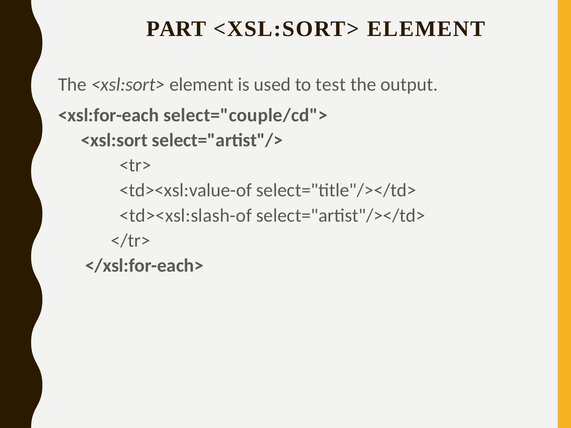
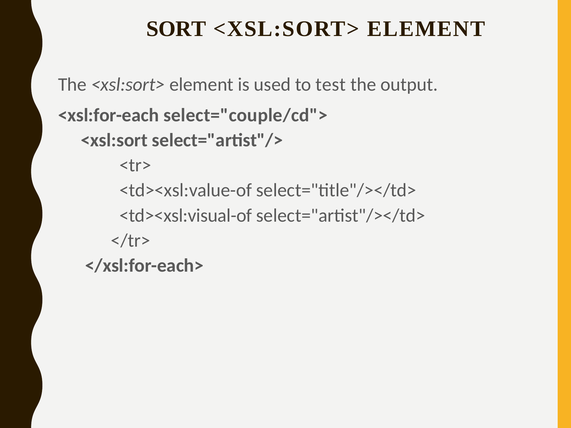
PART: PART -> SORT (176, 29)
<td><xsl:slash-of: <td><xsl:slash-of -> <td><xsl:visual-of (186, 216)
